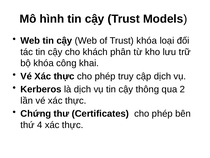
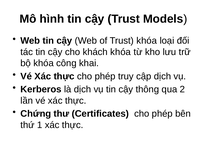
khách phân: phân -> khóa (121, 52)
4: 4 -> 1 (40, 125)
